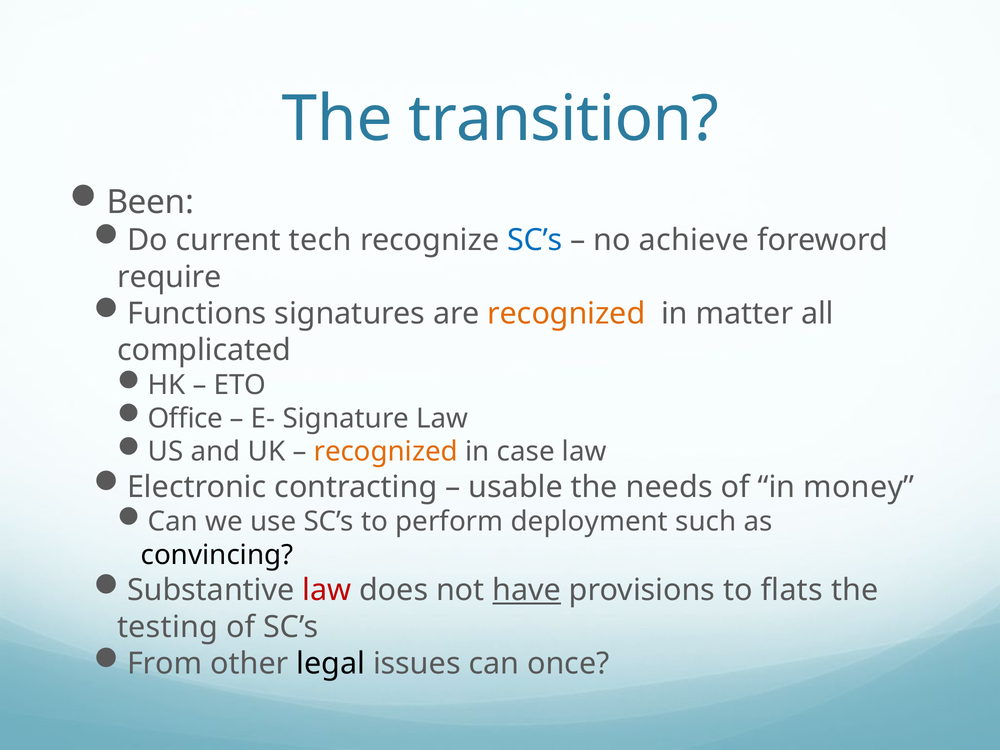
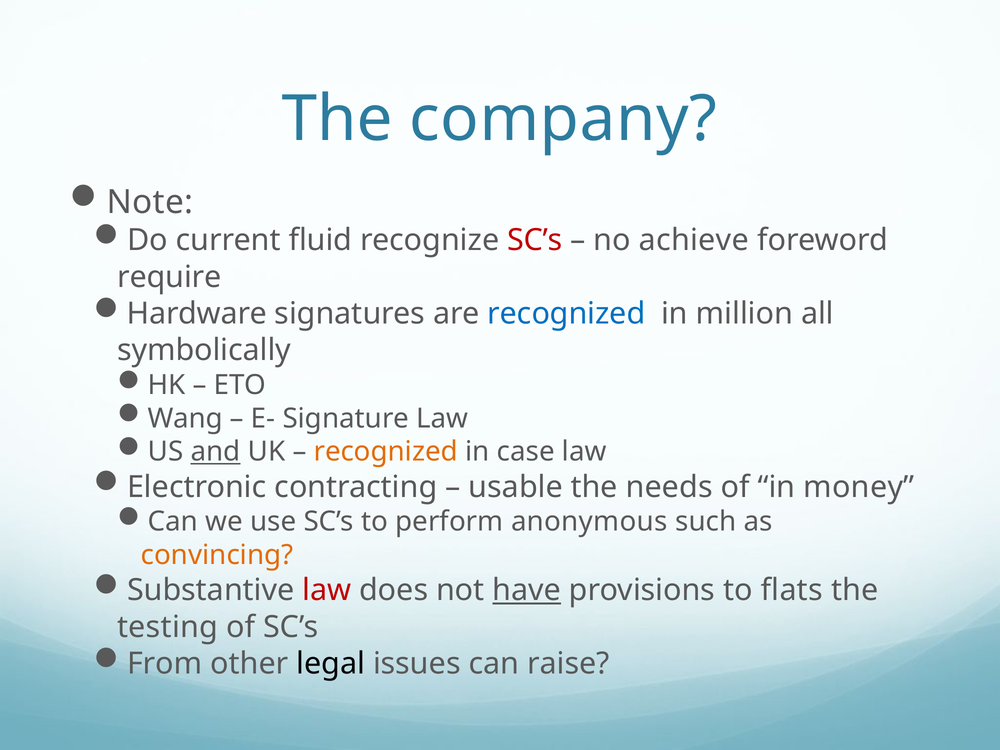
transition: transition -> company (563, 119)
Been: Been -> Note (150, 202)
tech: tech -> fluid (320, 240)
SC’s colour: blue -> red (535, 240)
Functions: Functions -> Hardware (197, 314)
recognized colour: orange -> blue (566, 314)
matter: matter -> million (744, 314)
complicated: complicated -> symbolically (204, 350)
Office: Office -> Wang (185, 418)
and underline: none -> present (216, 452)
deployment: deployment -> anonymous (589, 522)
convincing colour: black -> orange (217, 555)
once: once -> raise (568, 664)
